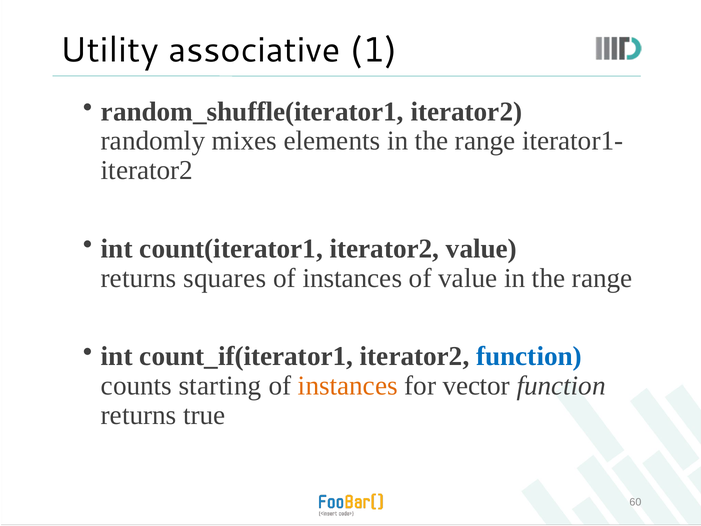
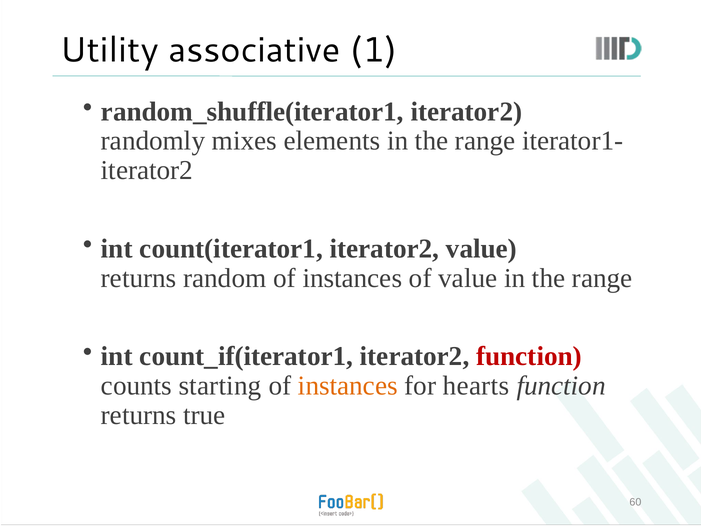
squares: squares -> random (225, 278)
function colour: blue -> red (529, 356)
vector: vector -> hearts (476, 386)
